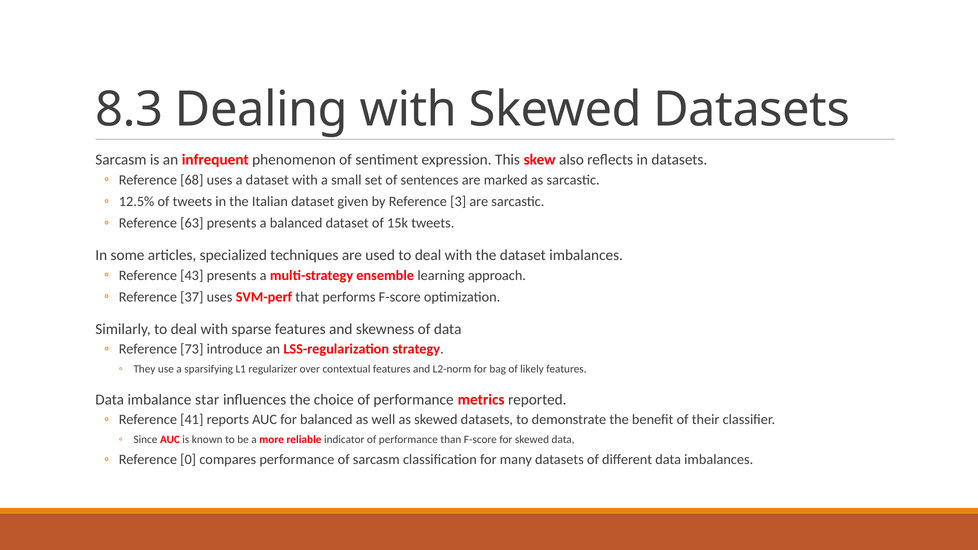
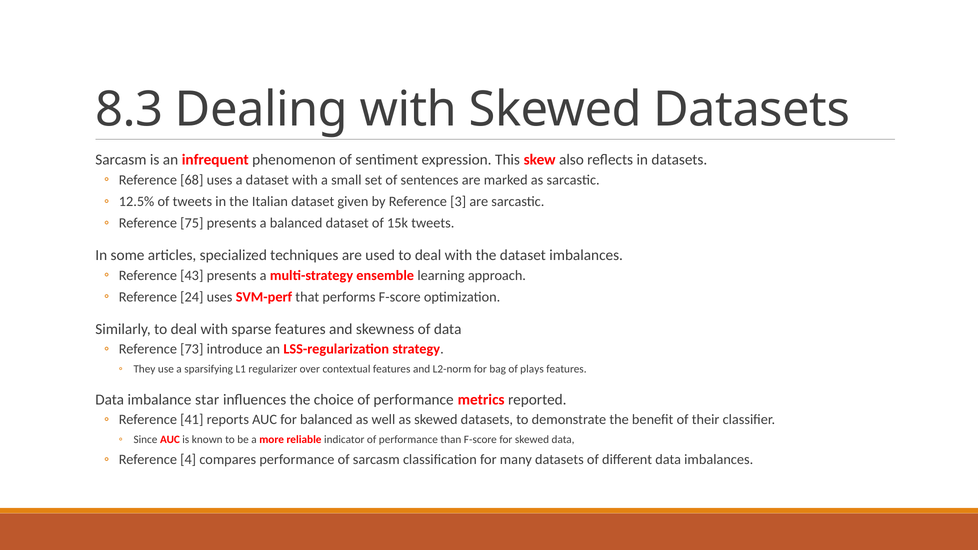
63: 63 -> 75 (192, 223)
37: 37 -> 24 (192, 297)
likely: likely -> plays (532, 369)
0: 0 -> 4 (188, 460)
